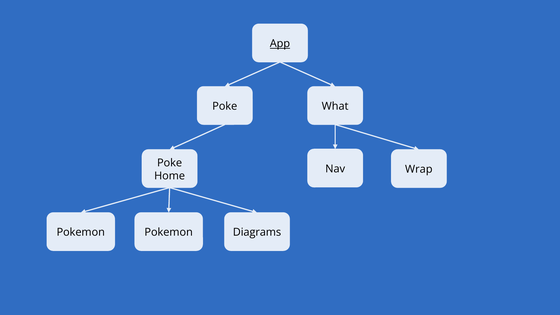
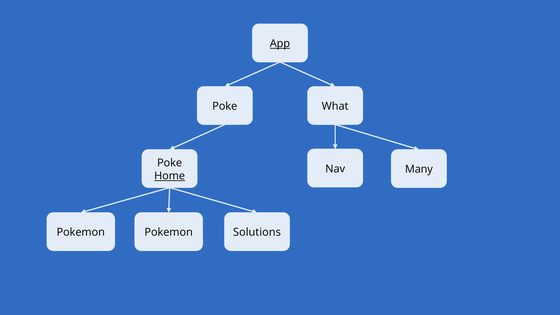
Wrap: Wrap -> Many (419, 169)
Home underline: none -> present (170, 176)
Diagrams: Diagrams -> Solutions (257, 232)
